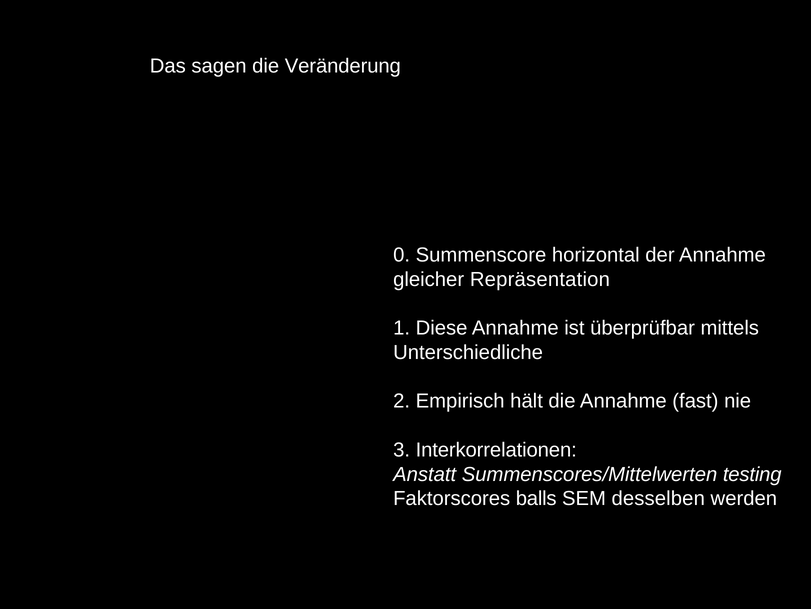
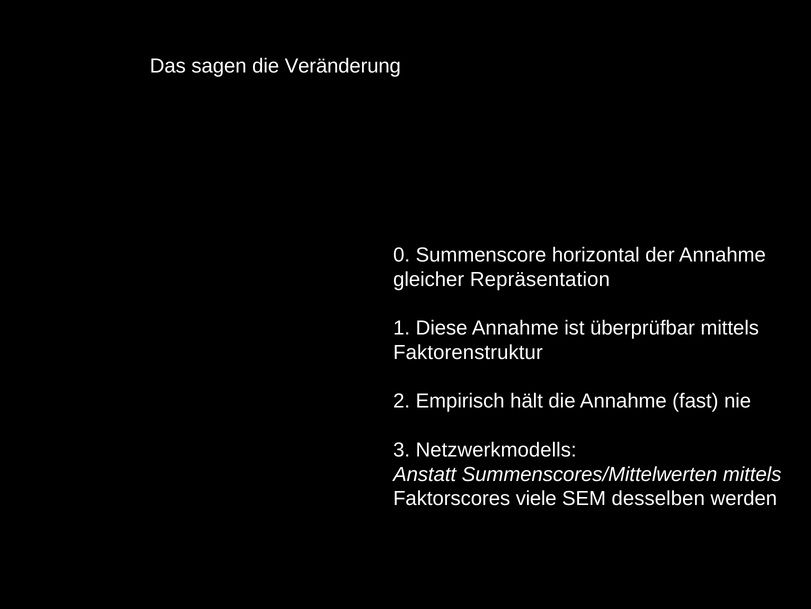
Unterschiedliche: Unterschiedliche -> Faktorenstruktur (468, 352)
Interkorrelationen: Interkorrelationen -> Netzwerkmodells (496, 449)
Summenscores/Mittelwerten testing: testing -> mittels (752, 474)
balls: balls -> viele (536, 498)
